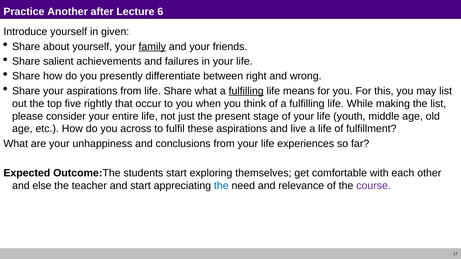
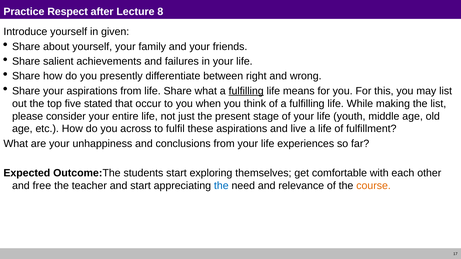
Another: Another -> Respect (68, 12)
6: 6 -> 8 (160, 12)
family underline: present -> none (152, 47)
rightly: rightly -> stated (98, 104)
else: else -> free (42, 186)
course colour: purple -> orange (374, 186)
